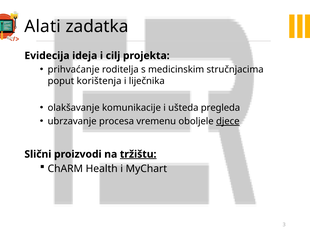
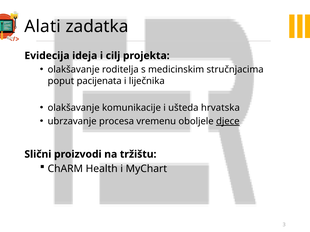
prihvaćanje: prihvaćanje -> olakšavanje (74, 70)
korištenja: korištenja -> pacijenata (99, 81)
pregleda: pregleda -> hrvatska (220, 108)
tržištu underline: present -> none (138, 155)
